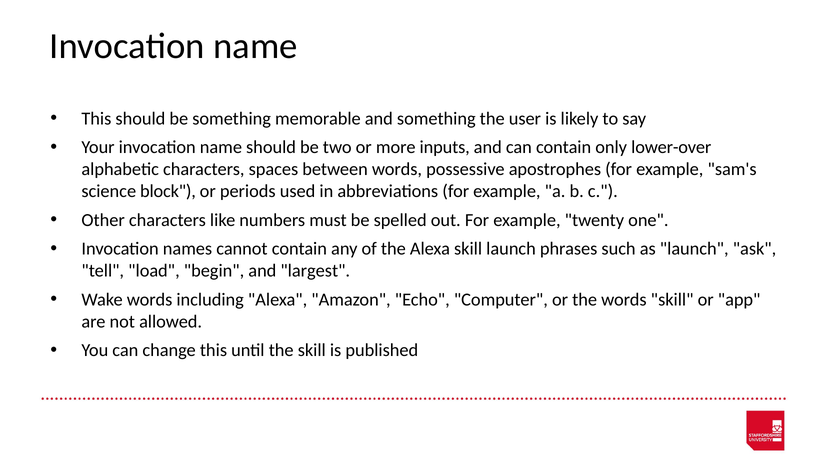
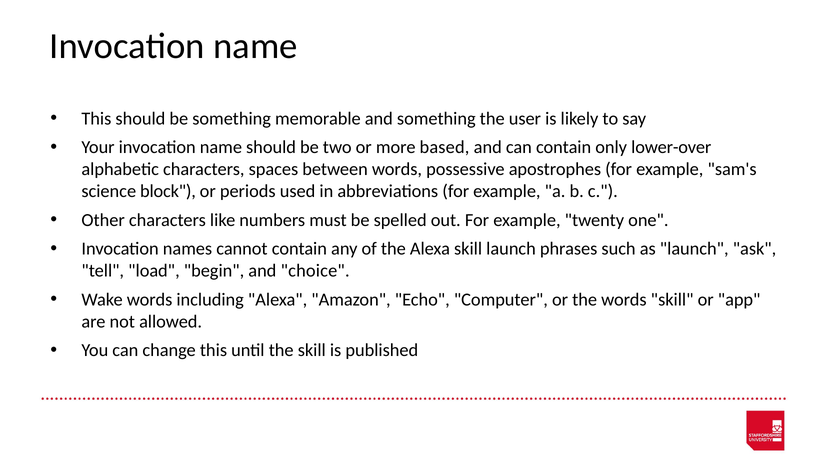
inputs: inputs -> based (444, 147)
largest: largest -> choice (315, 271)
